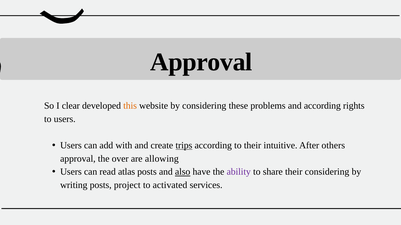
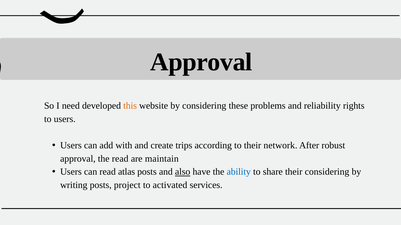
clear: clear -> need (71, 106)
and according: according -> reliability (322, 106)
trips underline: present -> none (184, 146)
intuitive: intuitive -> network (280, 146)
others: others -> robust (333, 146)
the over: over -> read (120, 159)
allowing: allowing -> maintain (162, 159)
ability colour: purple -> blue (239, 172)
